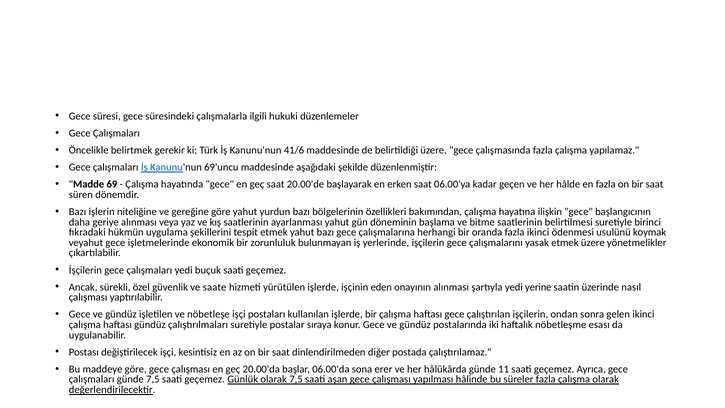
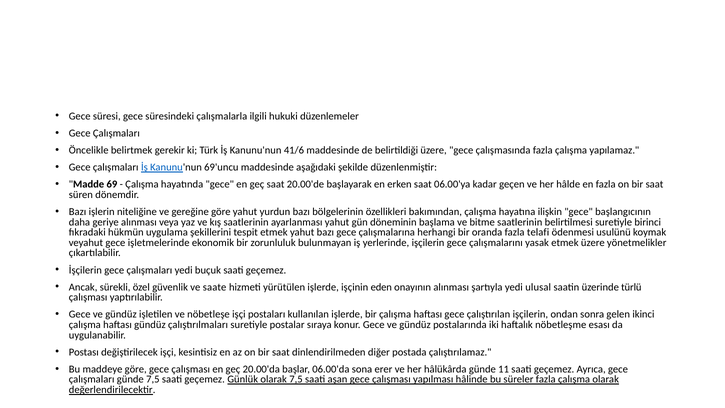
fazla ikinci: ikinci -> telafi (538, 232)
yerine: yerine -> ulusal (538, 287)
nasıl: nasıl -> türlü (631, 287)
